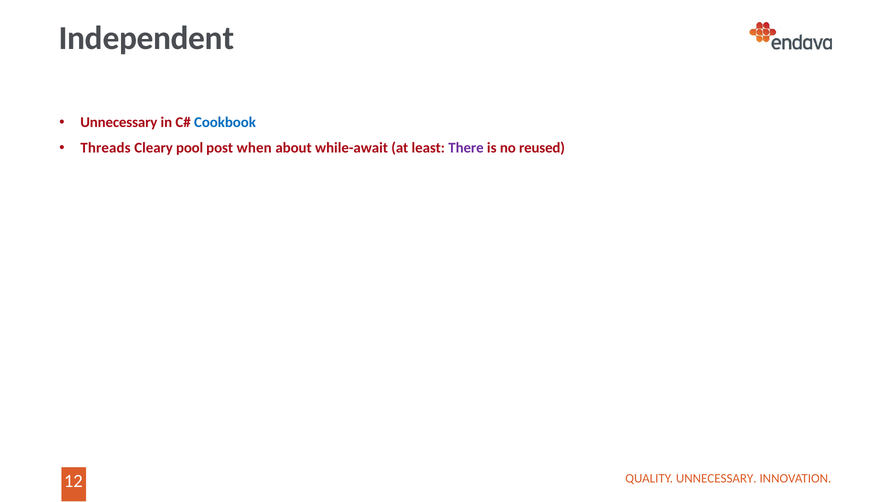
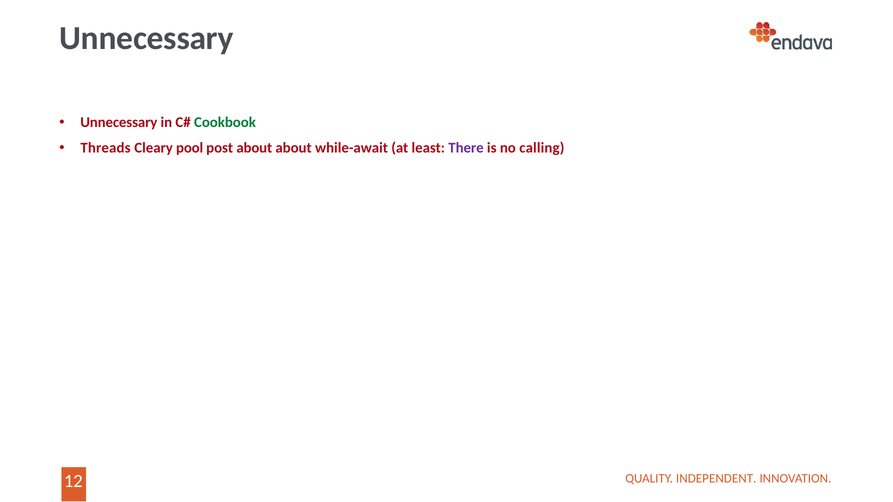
Independent: Independent -> Unnecessary (146, 38)
Cookbook colour: blue -> green (225, 123)
post when: when -> about (254, 148)
reused: reused -> calling (542, 148)
QUALITY UNNECESSARY: UNNECESSARY -> INDEPENDENT (716, 479)
